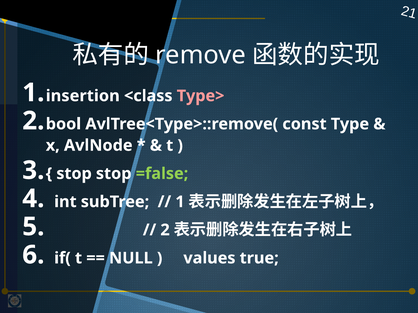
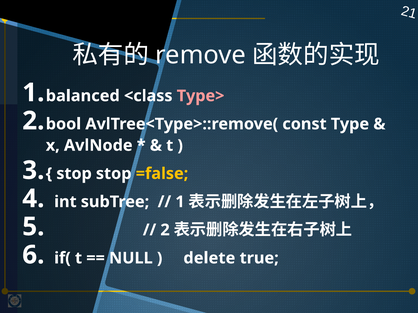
insertion: insertion -> balanced (83, 96)
=false colour: light green -> yellow (162, 174)
values: values -> delete (209, 258)
